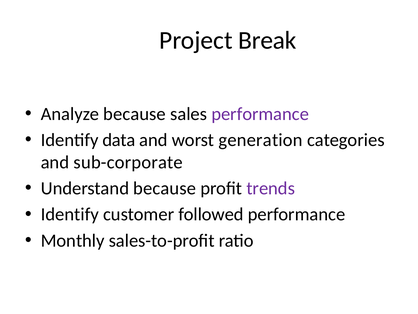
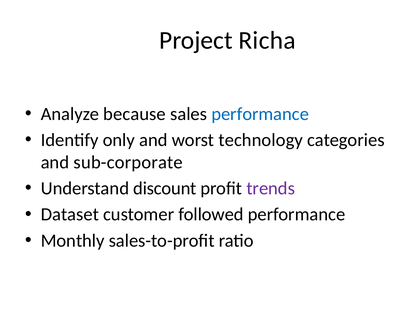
Break: Break -> Richa (267, 40)
performance colour: purple -> blue (260, 114)
data: data -> only (119, 140)
generation: generation -> technology (261, 140)
Understand because: because -> discount (165, 188)
Identify: Identify -> Dataset (70, 214)
